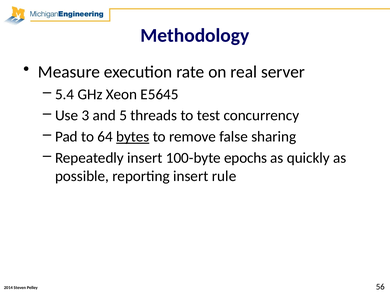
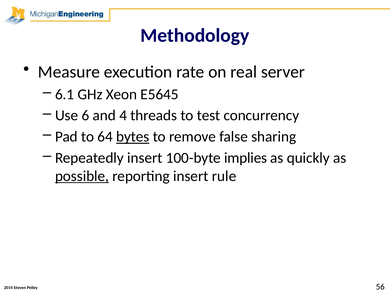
5.4: 5.4 -> 6.1 (65, 94)
3: 3 -> 6 (85, 116)
5: 5 -> 4 (123, 116)
epochs: epochs -> implies (246, 158)
possible underline: none -> present (82, 176)
